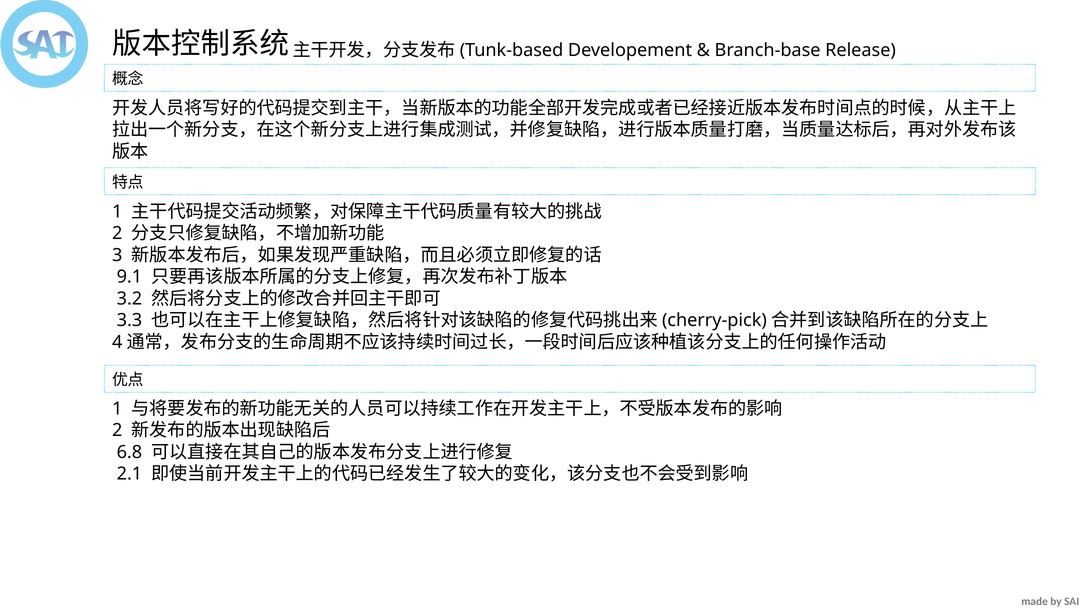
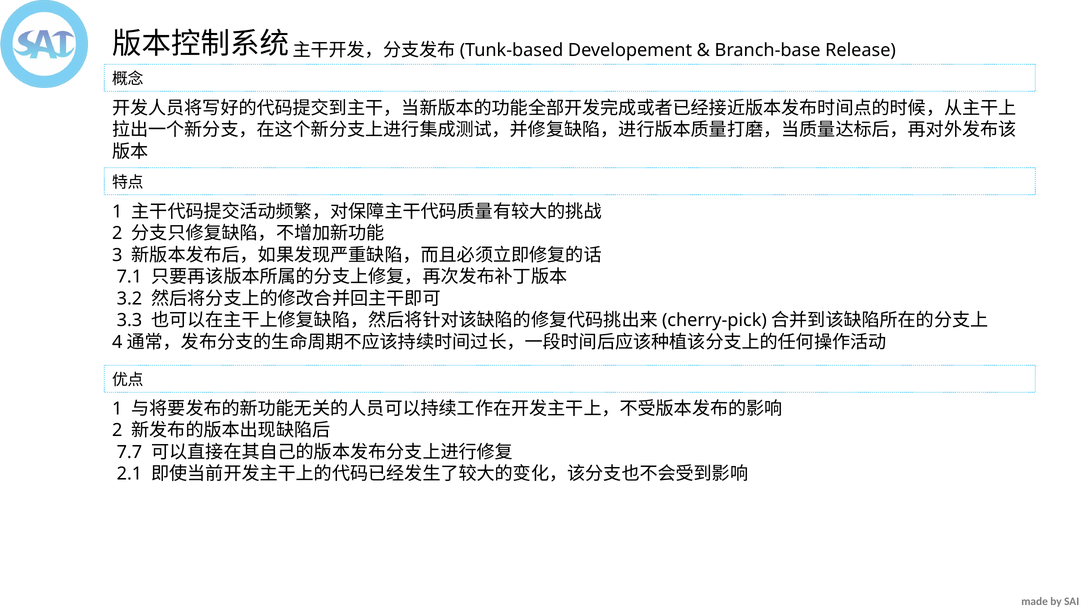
9.1: 9.1 -> 7.1 (129, 277)
6.8: 6.8 -> 7.7 (129, 452)
